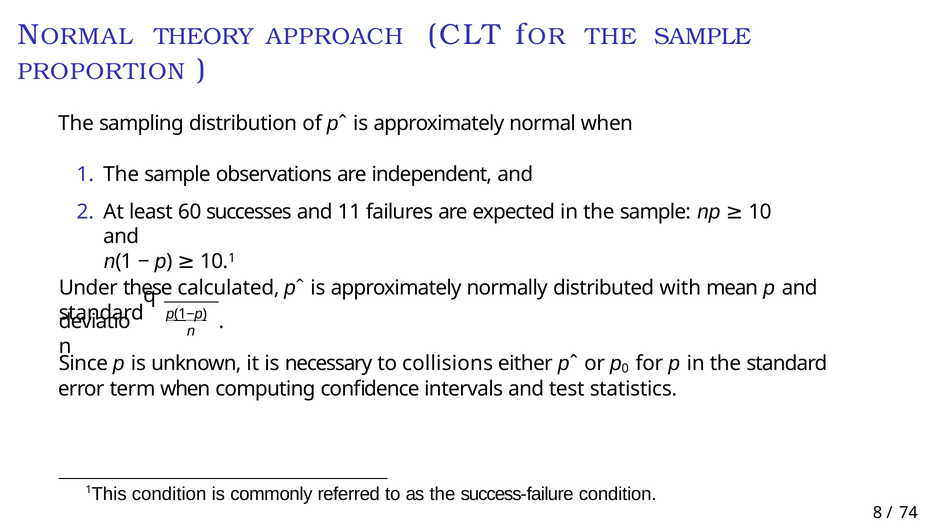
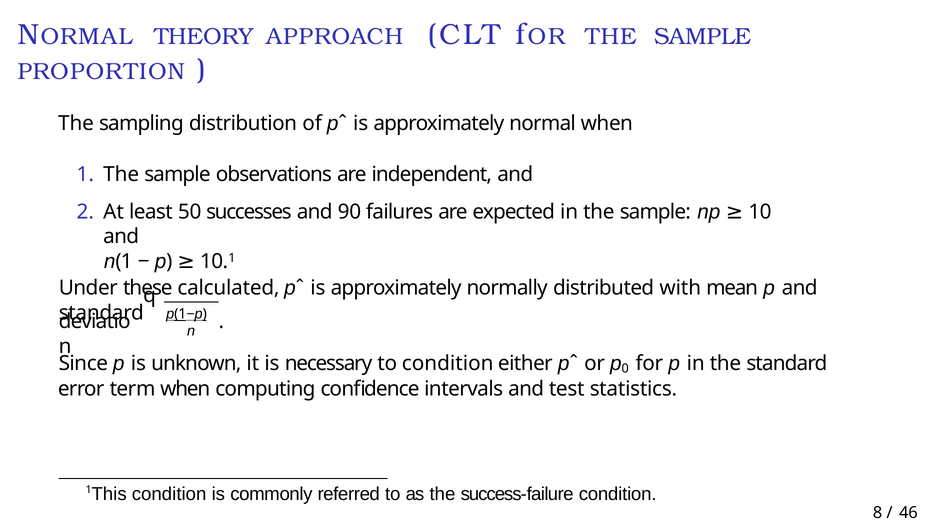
60: 60 -> 50 (190, 212)
11: 11 -> 90 (349, 212)
to collisions: collisions -> condition (448, 363)
74: 74 -> 46 (908, 512)
